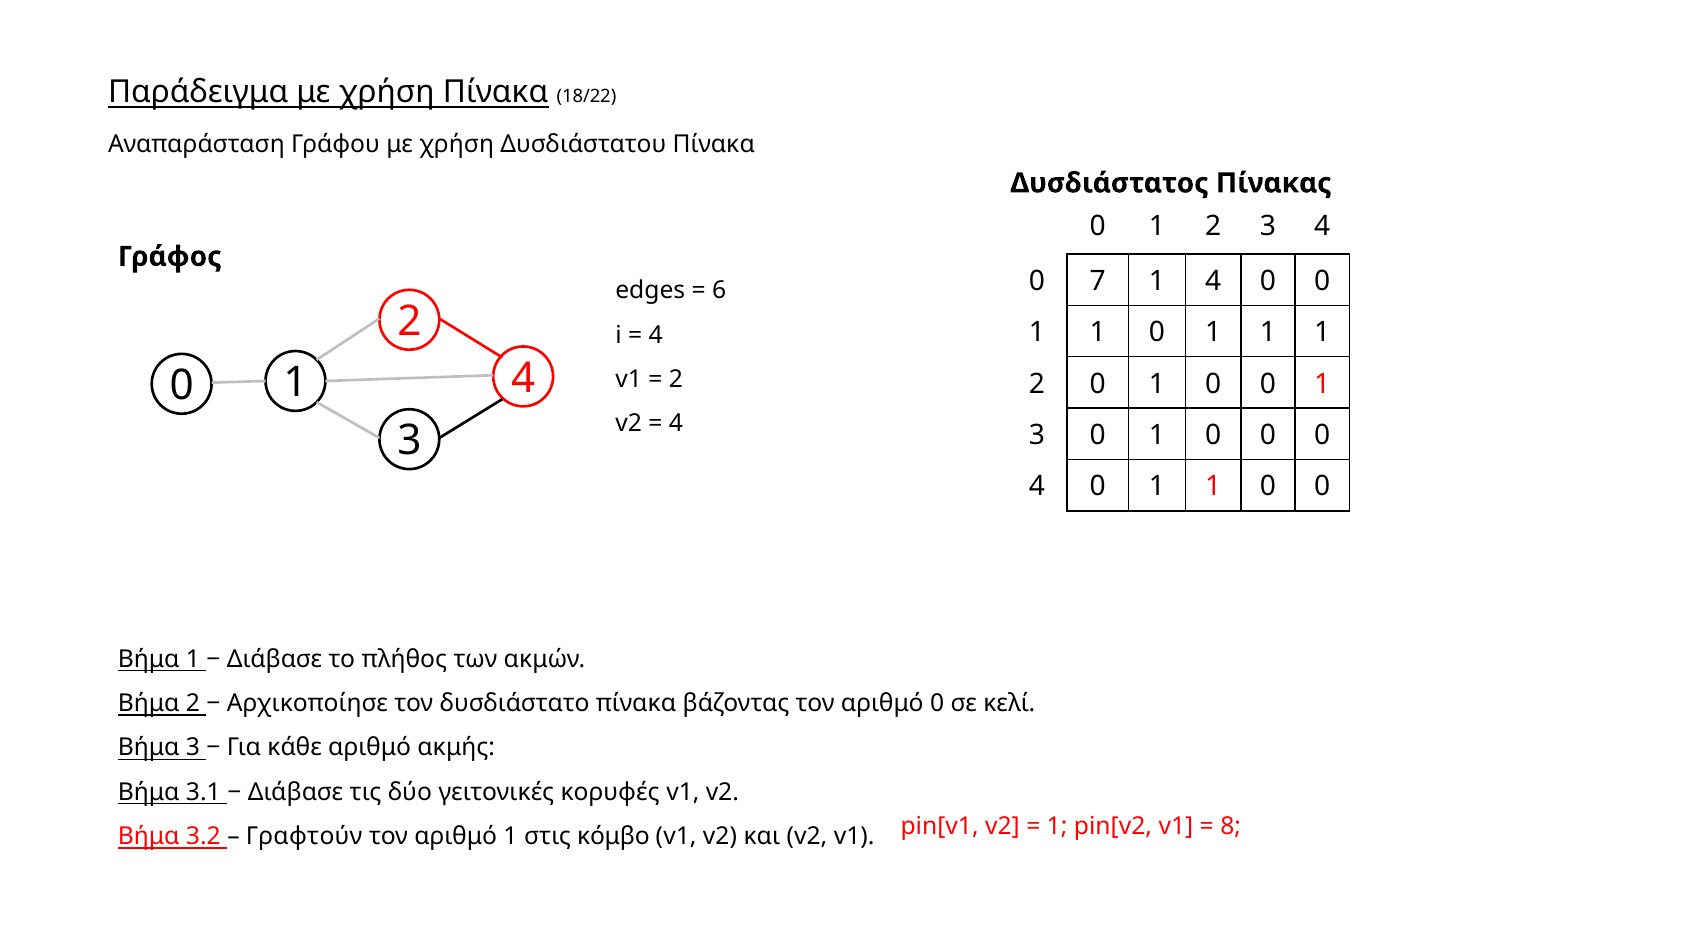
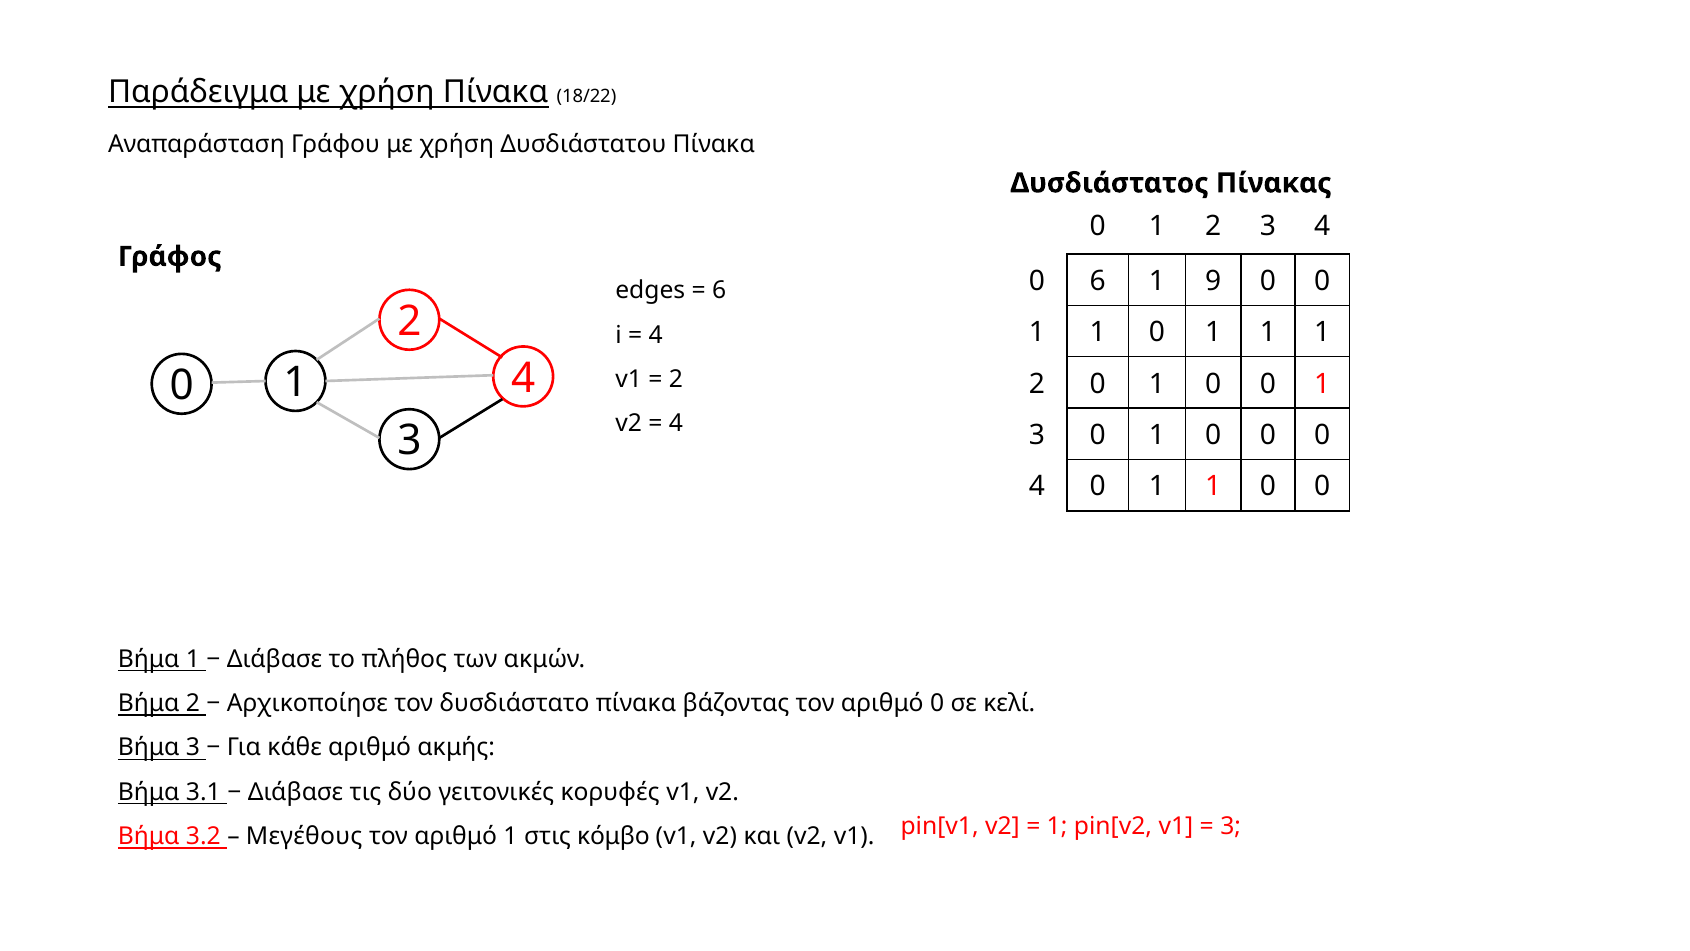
0 7: 7 -> 6 (1098, 281)
1 4: 4 -> 9 (1213, 281)
8: 8 -> 3 (1231, 826)
Γραφτούν: Γραφτούν -> Μεγέθους (304, 836)
